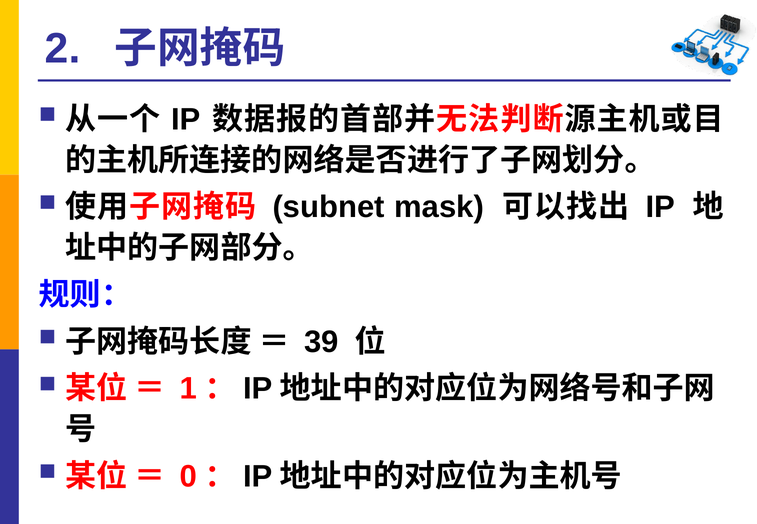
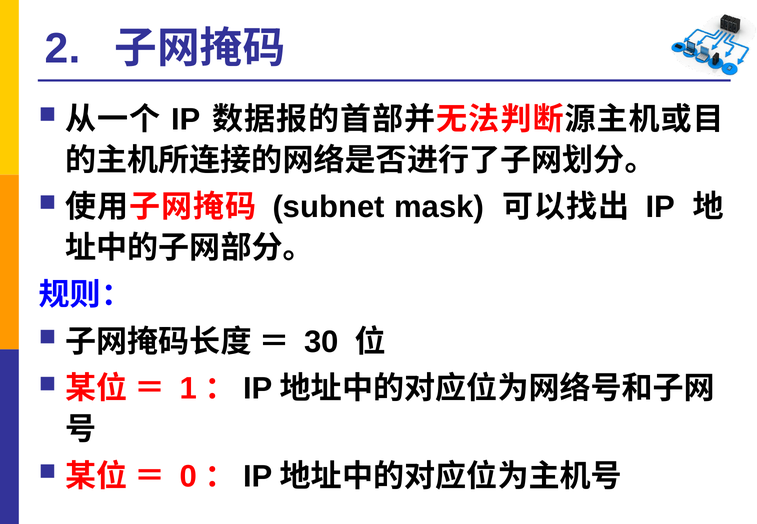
39: 39 -> 30 (321, 342)
